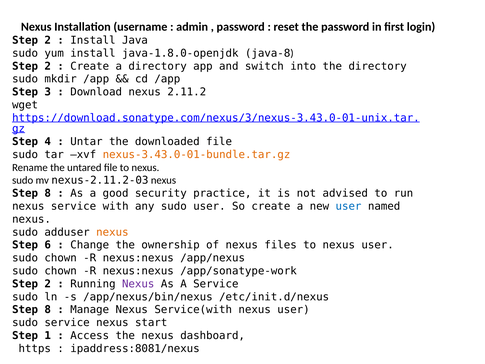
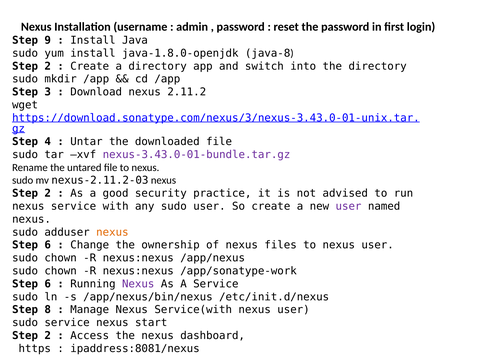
2: 2 -> 9 (48, 40)
nexus-3.43.0-01-bundle.tar.gz colour: orange -> purple (197, 154)
8: 8 -> 2 (48, 193)
user colour: blue -> purple (349, 206)
2: 2 -> 6 (48, 284)
1: 1 -> 2 (48, 335)
